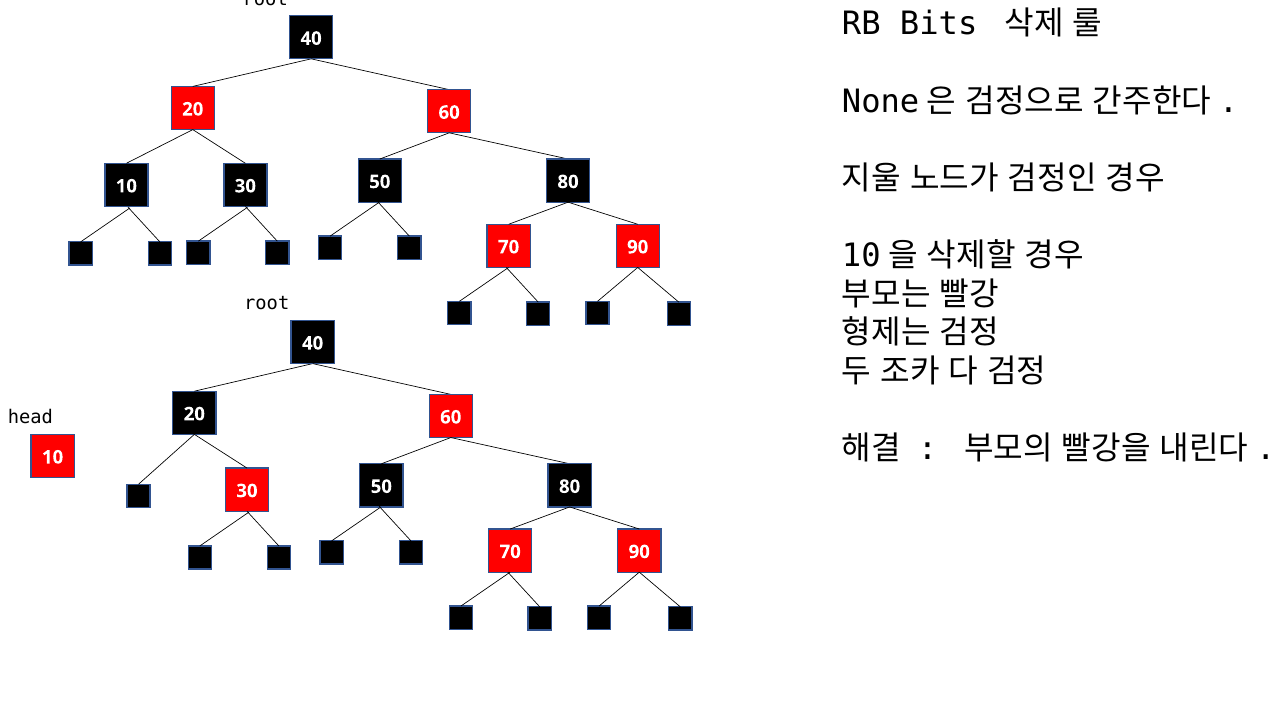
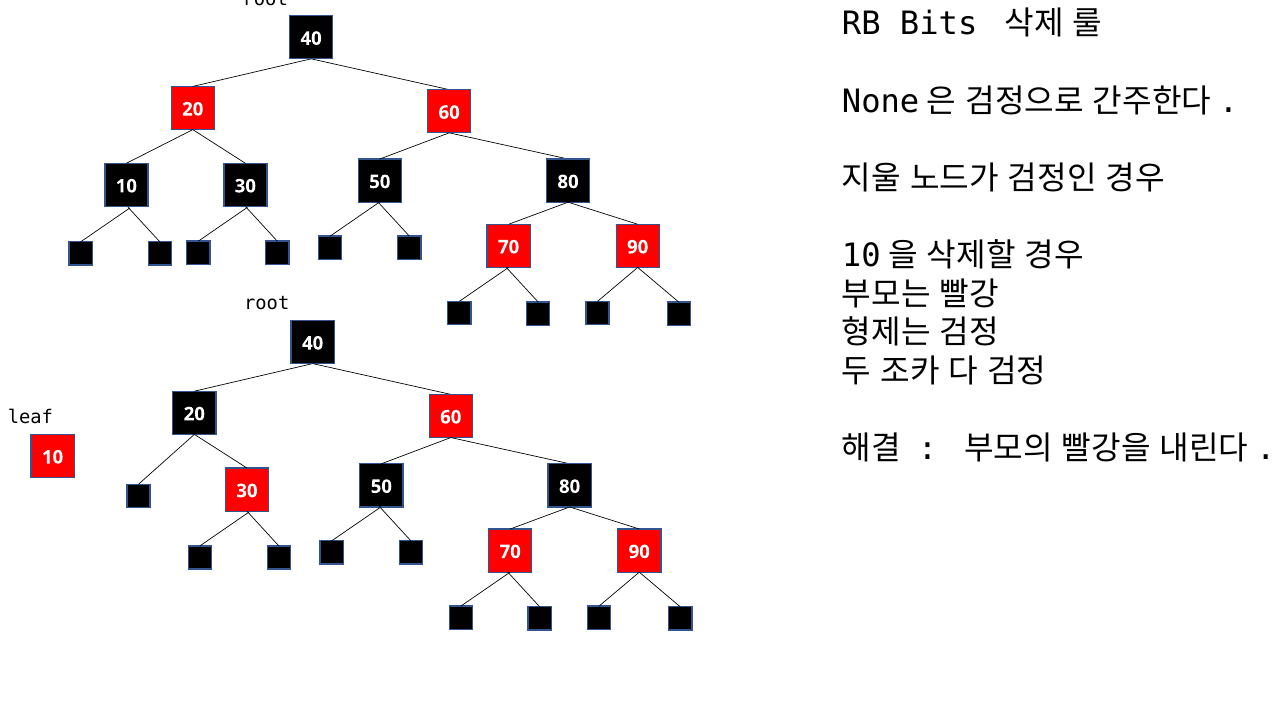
head: head -> leaf (30, 417)
